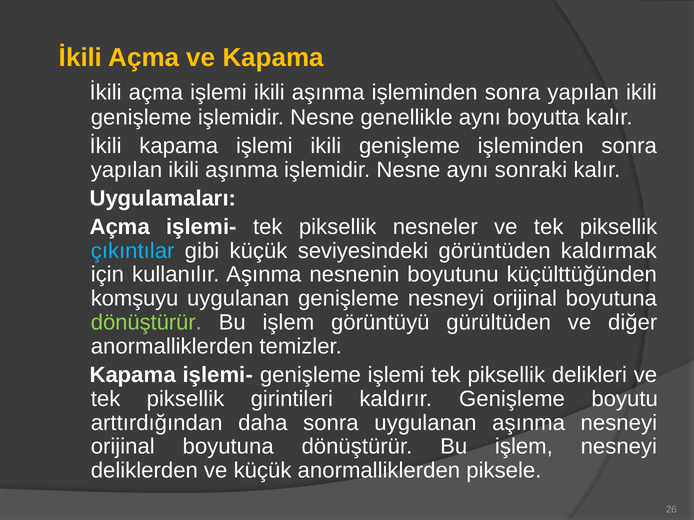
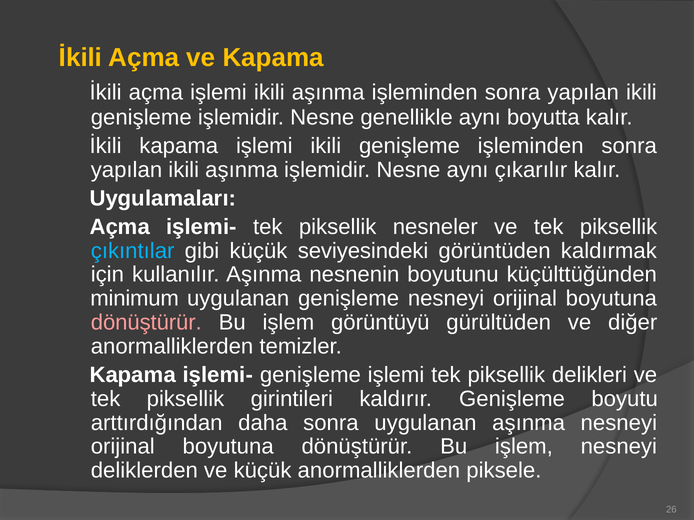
sonraki: sonraki -> çıkarılır (531, 170)
komşuyu: komşuyu -> minimum (135, 299)
dönüştürür colour: light green -> pink (146, 323)
